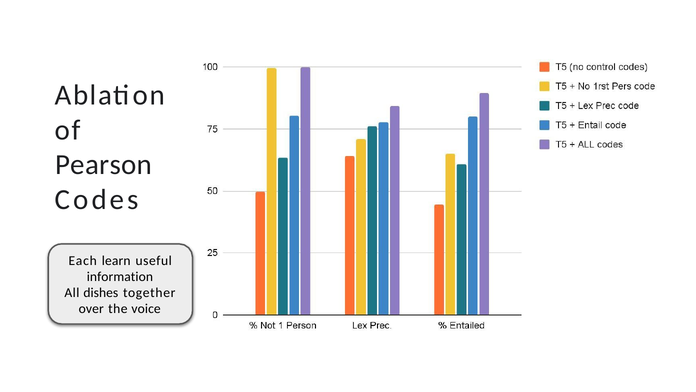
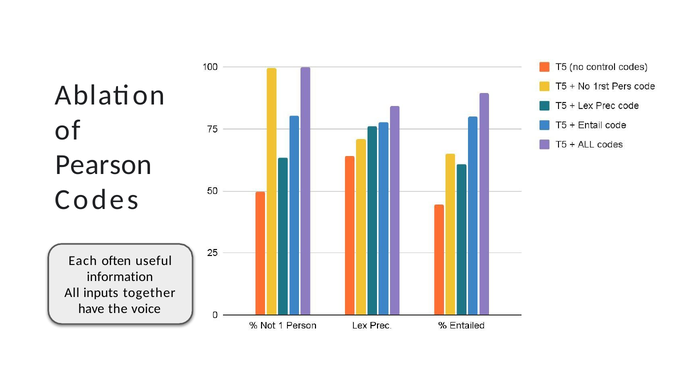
learn: learn -> often (116, 261)
dishes: dishes -> inputs (101, 293)
over: over -> have (91, 309)
